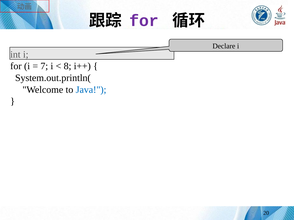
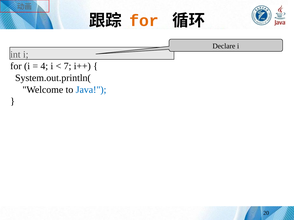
for colour: purple -> orange (144, 21)
7: 7 -> 4 (44, 66)
8: 8 -> 7 (68, 66)
